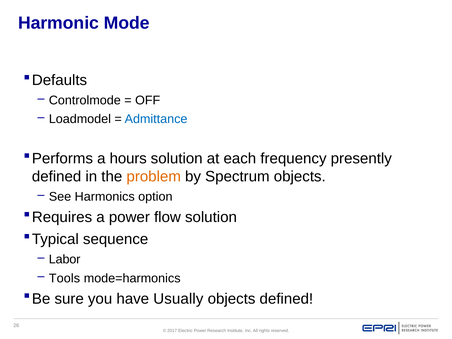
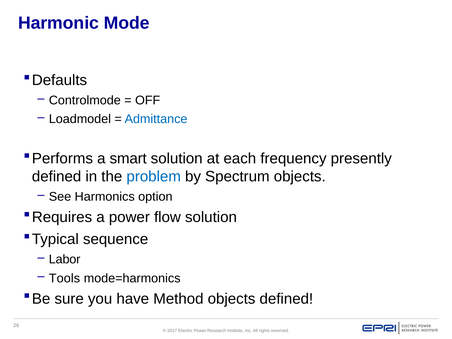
hours: hours -> smart (128, 159)
problem colour: orange -> blue (154, 177)
Usually: Usually -> Method (178, 299)
